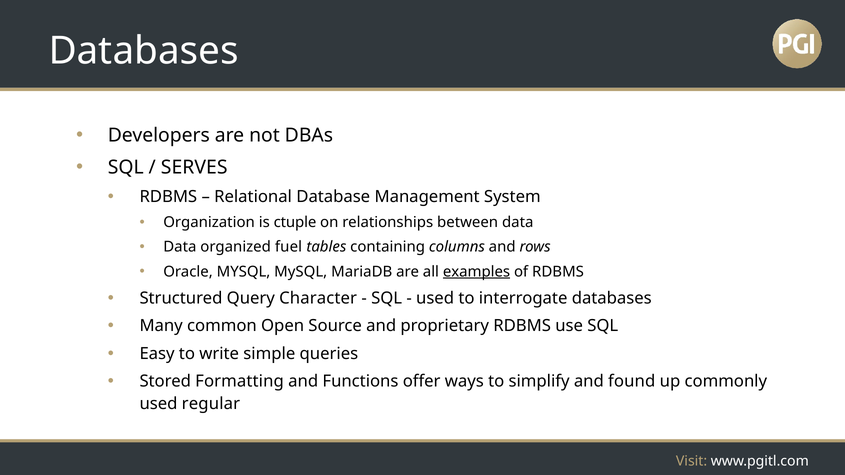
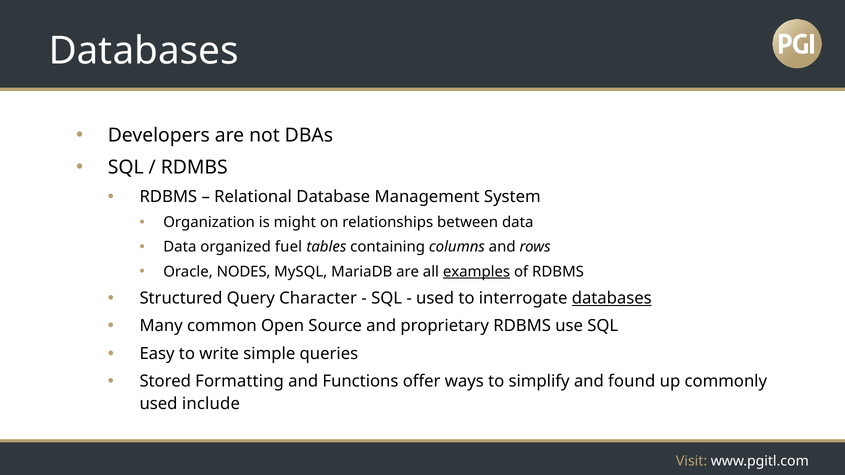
SERVES: SERVES -> RDMBS (194, 167)
ctuple: ctuple -> might (295, 222)
Oracle MYSQL: MYSQL -> NODES (244, 272)
databases underline: none -> present (612, 299)
regular: regular -> include (211, 404)
